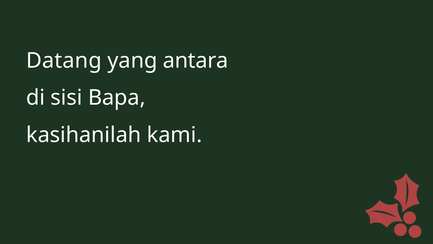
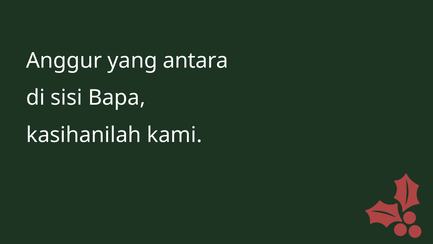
Datang: Datang -> Anggur (64, 60)
